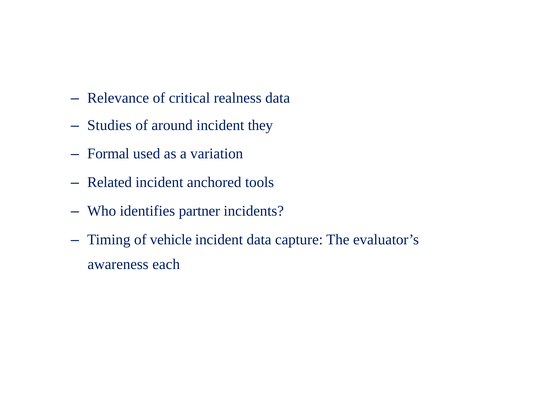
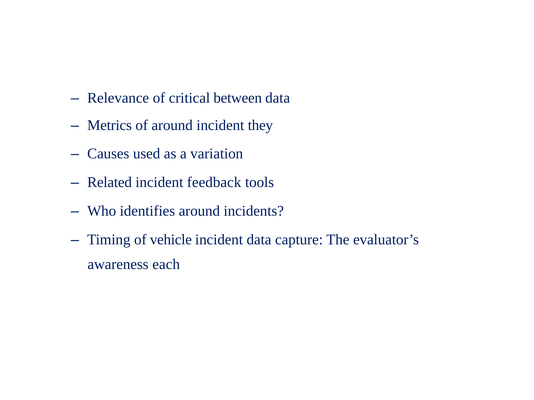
realness: realness -> between (238, 98)
Studies: Studies -> Metrics (110, 125)
Formal: Formal -> Causes (108, 154)
anchored: anchored -> feedback (214, 183)
identifies partner: partner -> around (199, 211)
